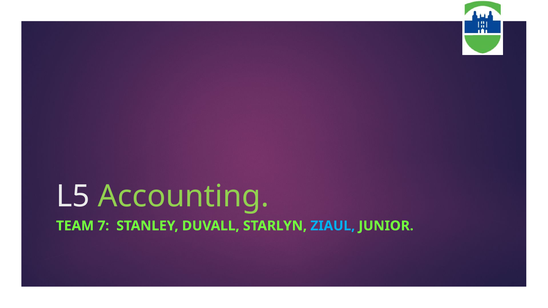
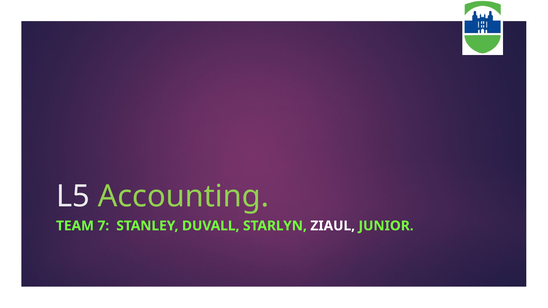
ZIAUL colour: light blue -> white (333, 226)
